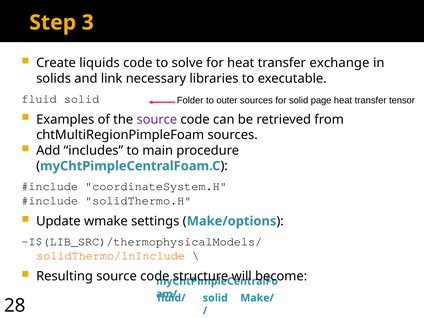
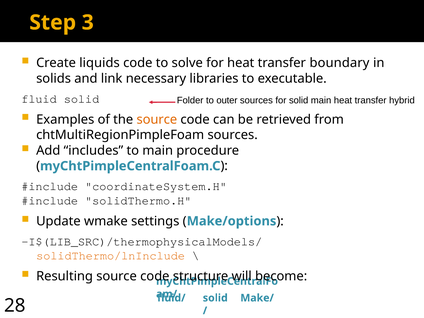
exchange: exchange -> boundary (339, 63)
solid page: page -> main (321, 100)
tensor: tensor -> hybrid (402, 100)
source colour: purple -> orange (157, 119)
